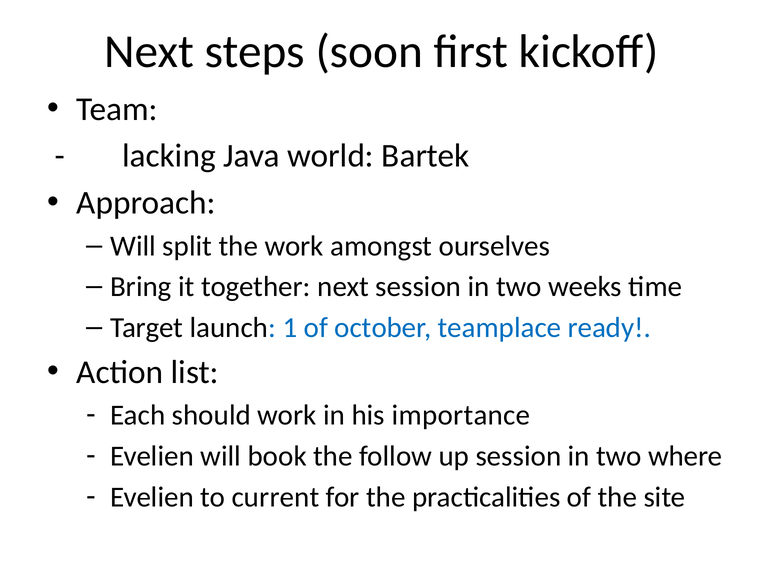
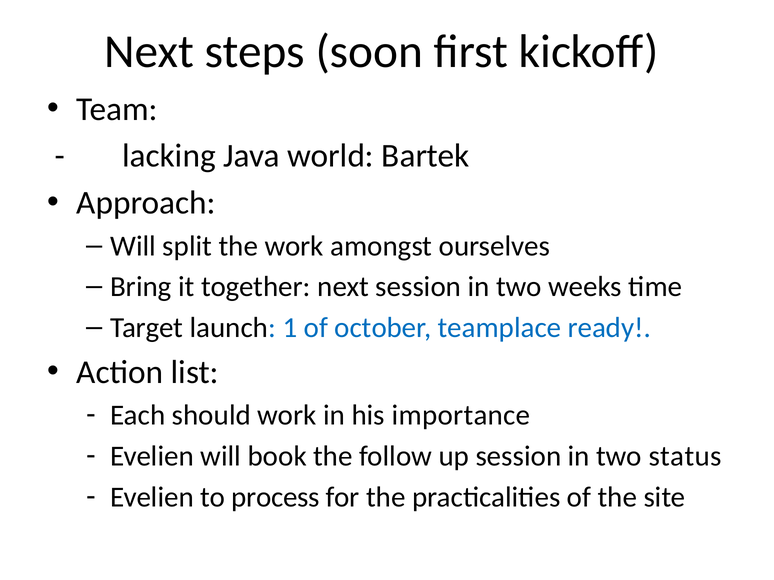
where: where -> status (685, 457)
current: current -> process (276, 498)
